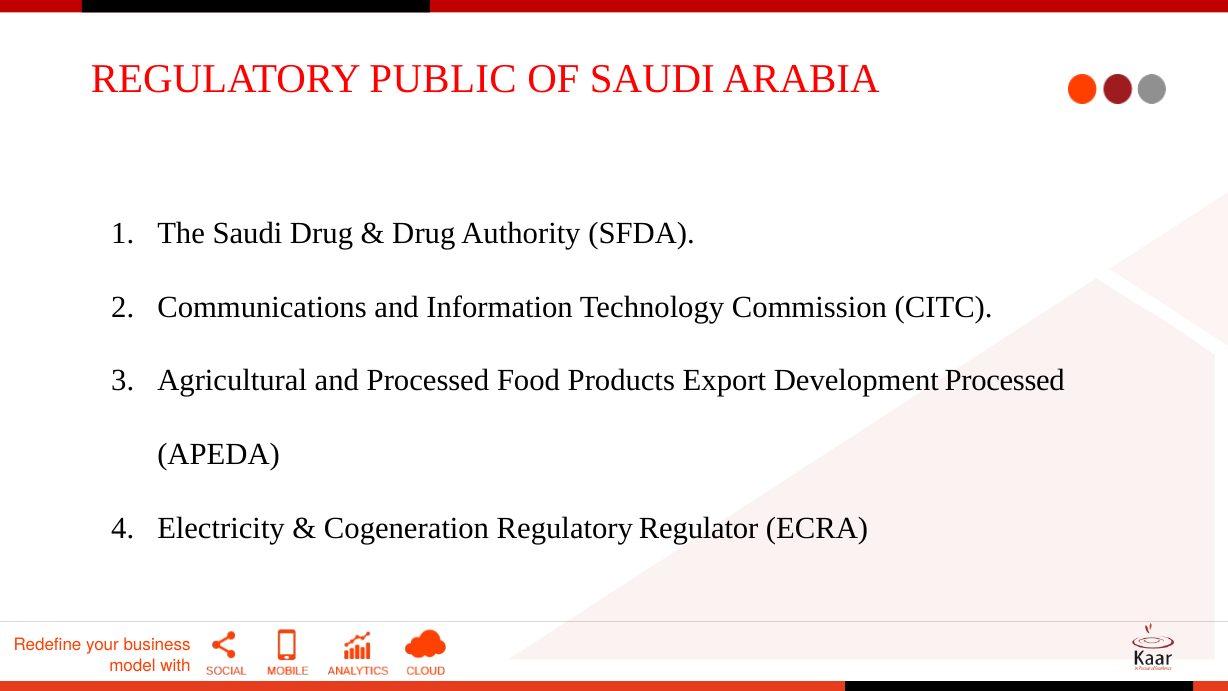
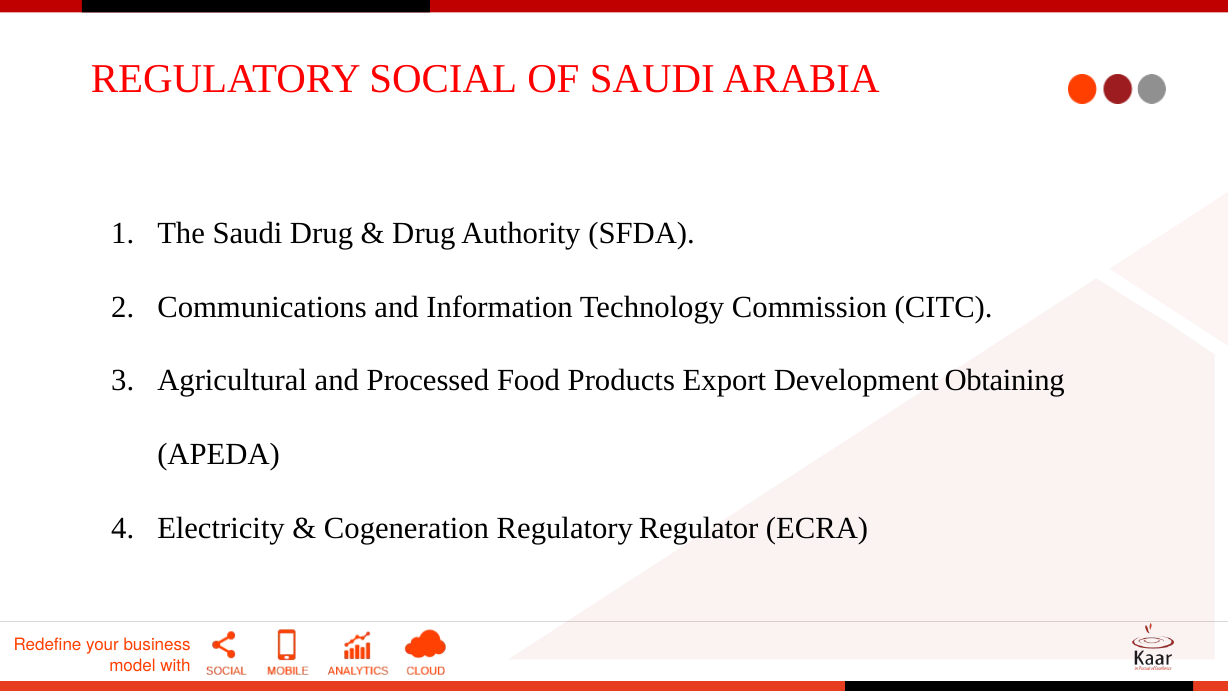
PUBLIC: PUBLIC -> SOCIAL (443, 79)
Development Processed: Processed -> Obtaining (1005, 381)
